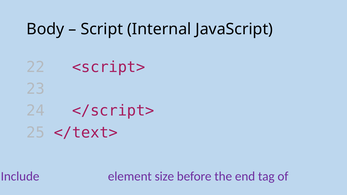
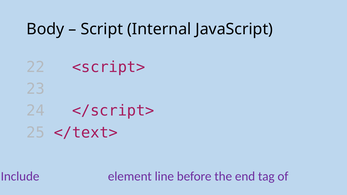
size: size -> line (164, 176)
